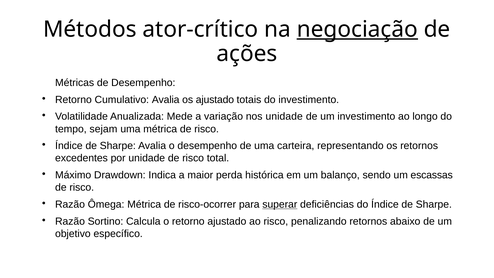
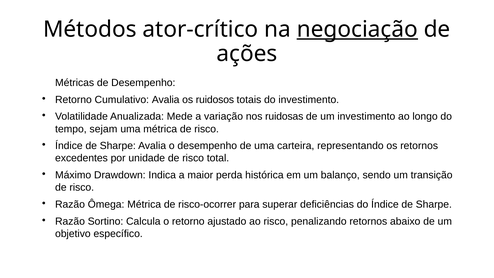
os ajustado: ajustado -> ruidosos (215, 100)
nos unidade: unidade -> ruidosas (284, 117)
escassas: escassas -> transição (432, 175)
superar underline: present -> none (280, 204)
